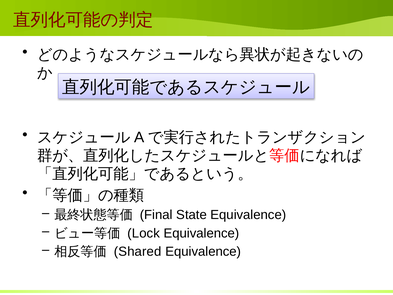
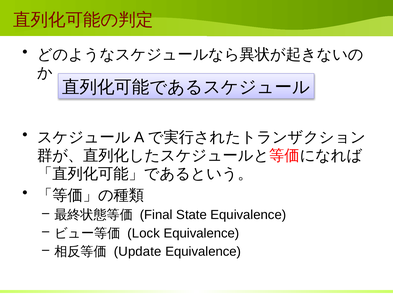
Shared: Shared -> Update (138, 251)
